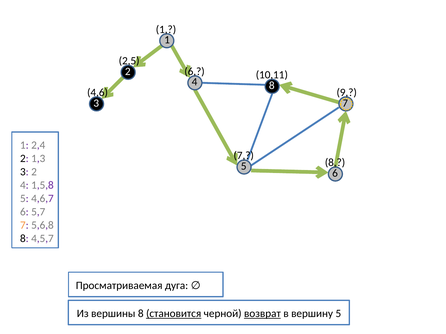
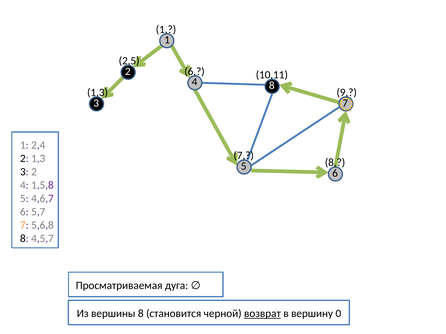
4,6: 4,6 -> 1,3 (98, 93)
становится underline: present -> none (174, 314)
вершину 5: 5 -> 0 (338, 314)
